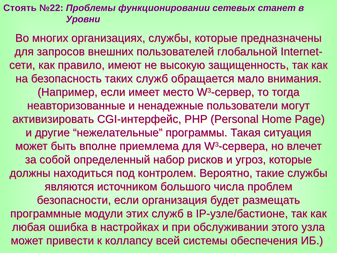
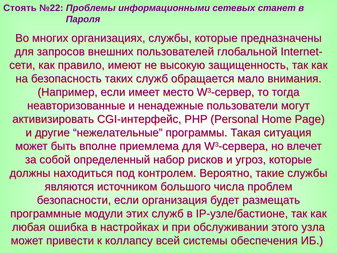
функционировании: функционировании -> информационными (164, 8)
Уровни: Уровни -> Пароля (83, 19)
